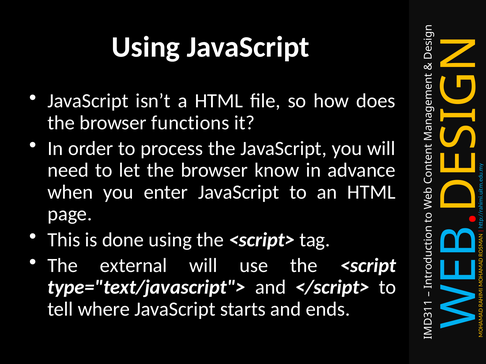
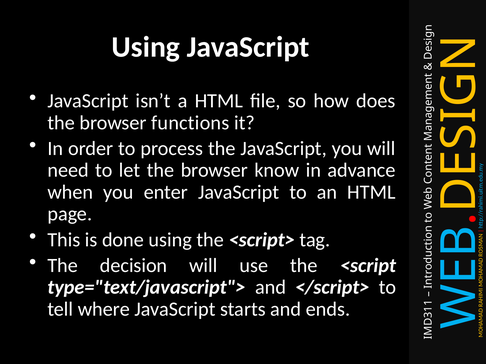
external: external -> decision (134, 266)
